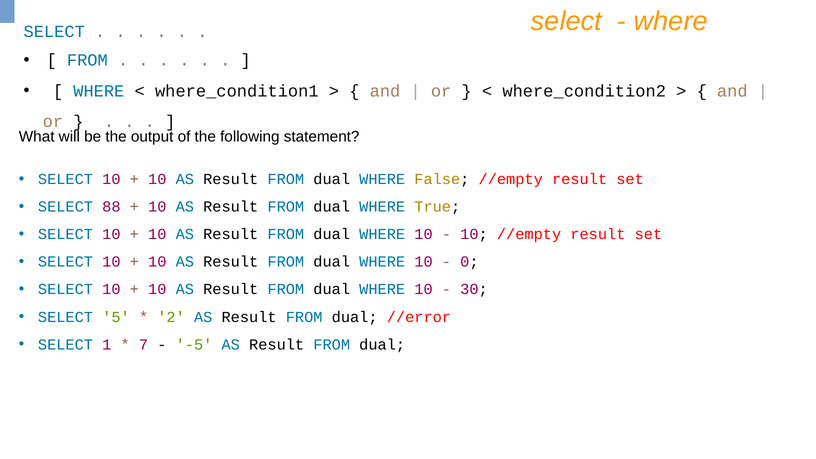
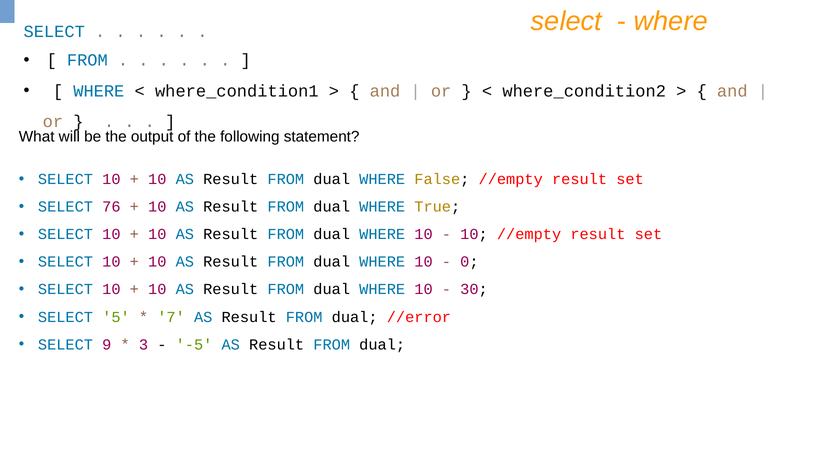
88: 88 -> 76 (111, 207)
2: 2 -> 7 (171, 317)
1: 1 -> 9 (107, 345)
7: 7 -> 3 (144, 345)
